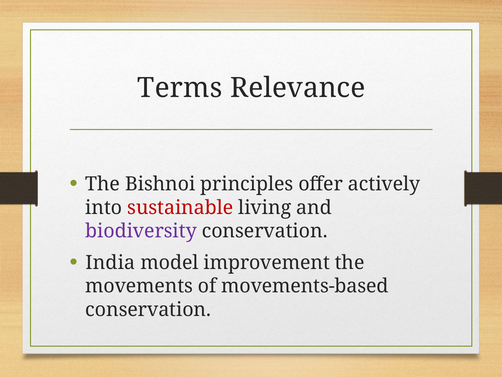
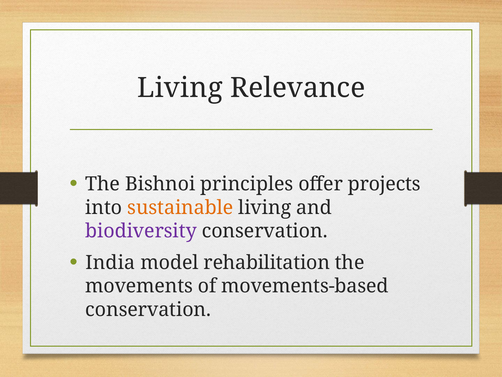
Terms: Terms -> Living (180, 88)
actively: actively -> projects (384, 184)
sustainable colour: red -> orange (180, 207)
improvement: improvement -> rehabilitation (267, 262)
